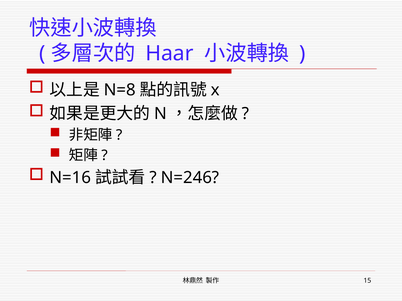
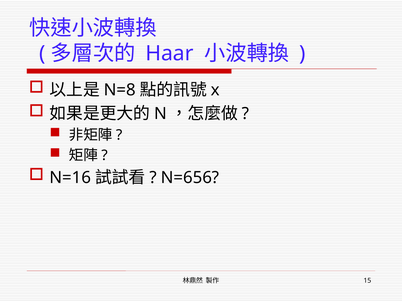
N=246: N=246 -> N=656 (190, 178)
